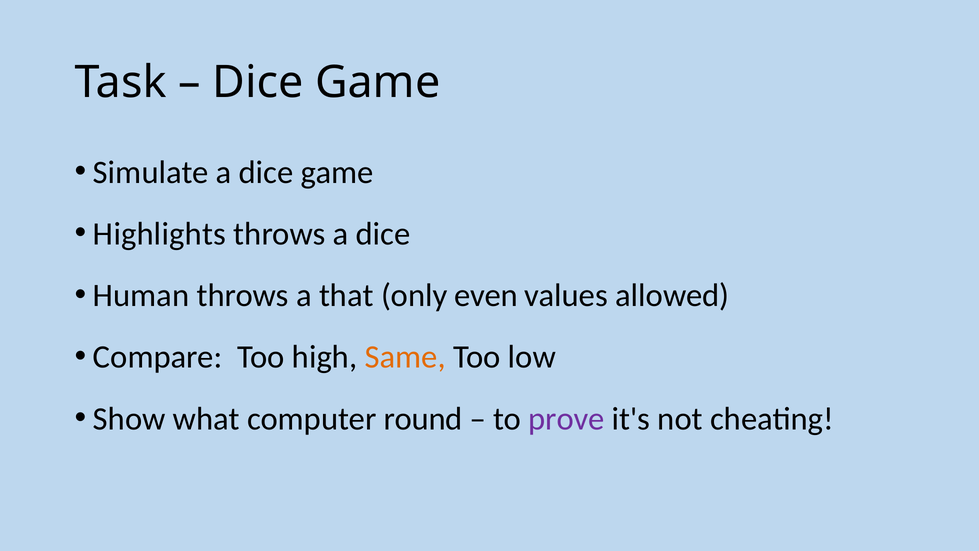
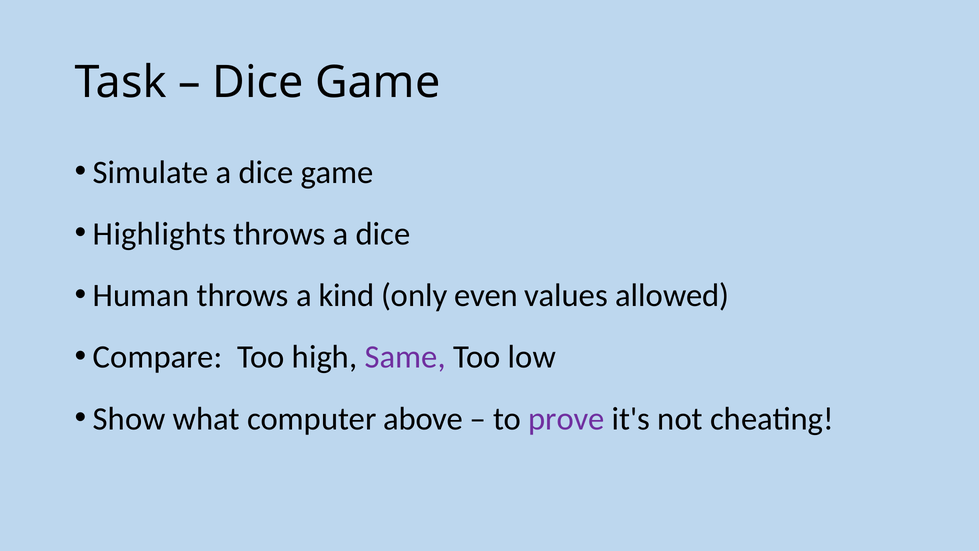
that: that -> kind (346, 295)
Same colour: orange -> purple (405, 357)
round: round -> above (423, 419)
